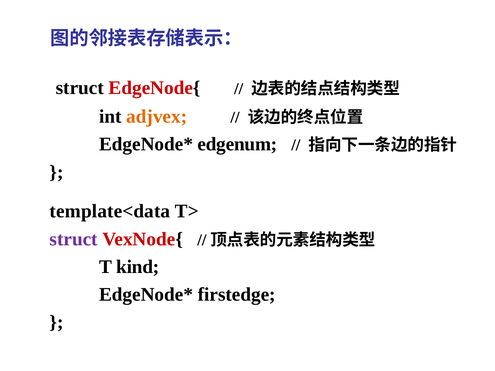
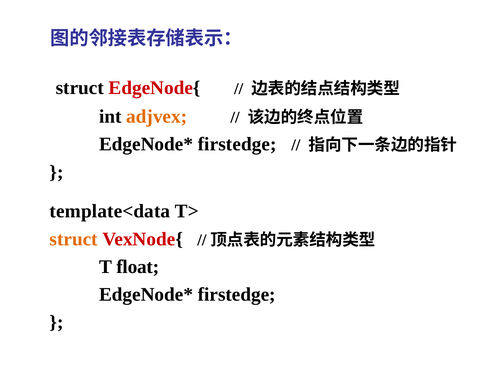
edgenum: edgenum -> firstedge (237, 144)
struct colour: purple -> orange (74, 239)
kind: kind -> float (138, 267)
